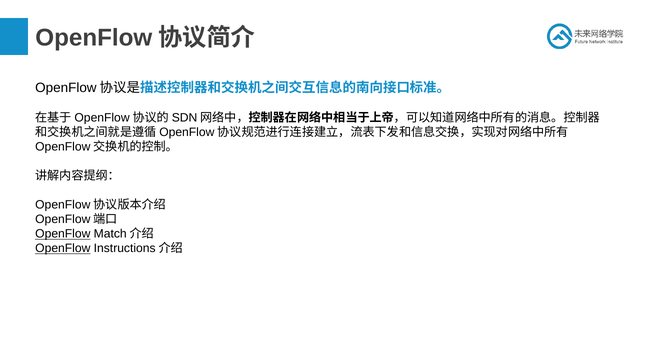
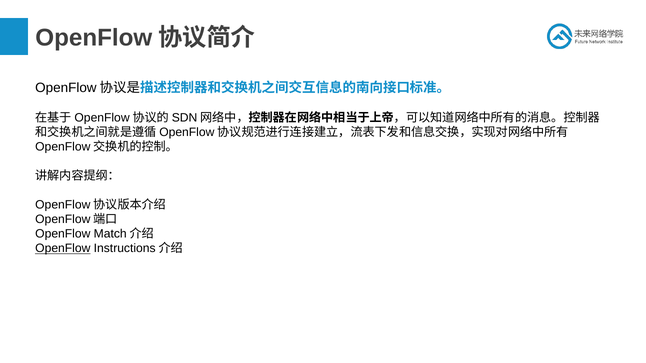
OpenFlow underline: present -> none (63, 234)
